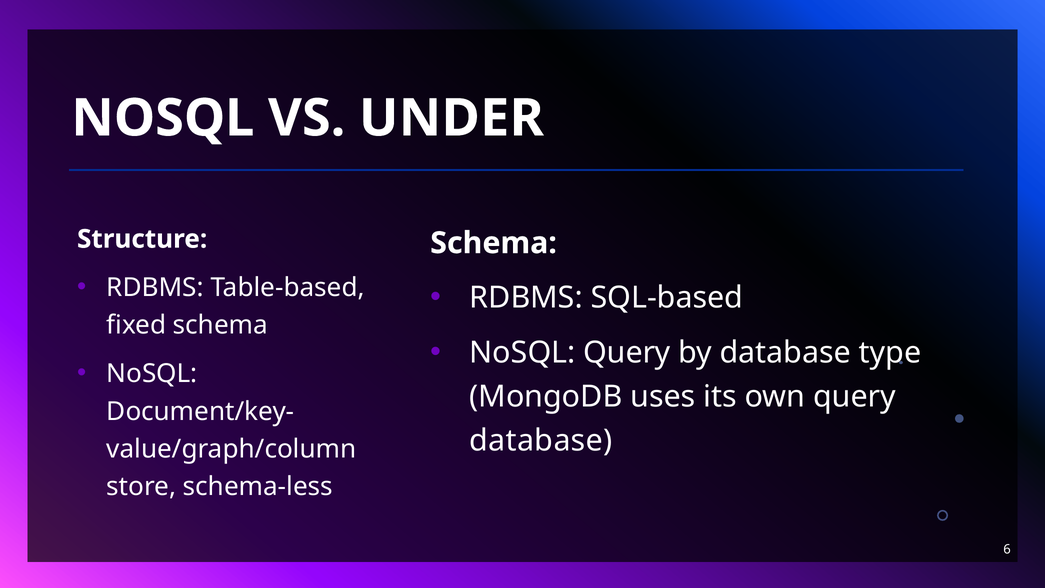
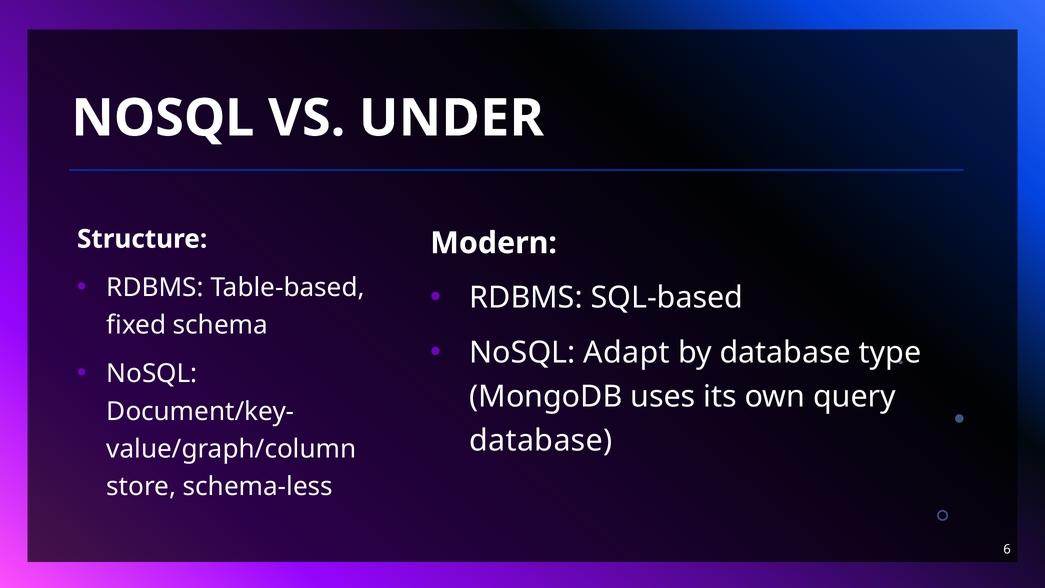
Schema: Schema -> Modern (494, 243)
NoSQL Query: Query -> Adapt (627, 353)
